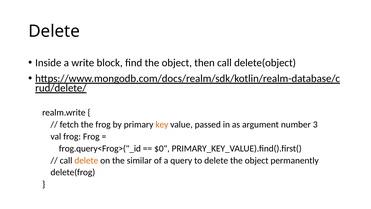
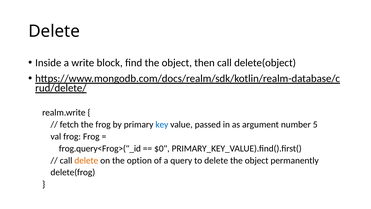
key colour: orange -> blue (162, 124)
3: 3 -> 5 (315, 124)
similar: similar -> option (139, 160)
